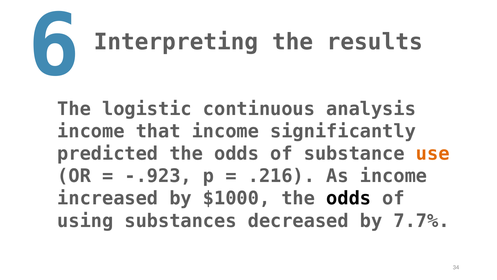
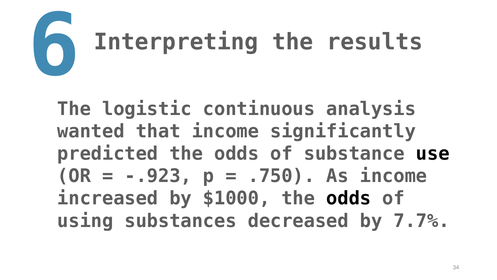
income: income -> wanted (91, 131)
use colour: orange -> black (433, 153)
.216: .216 -> .750 (281, 176)
